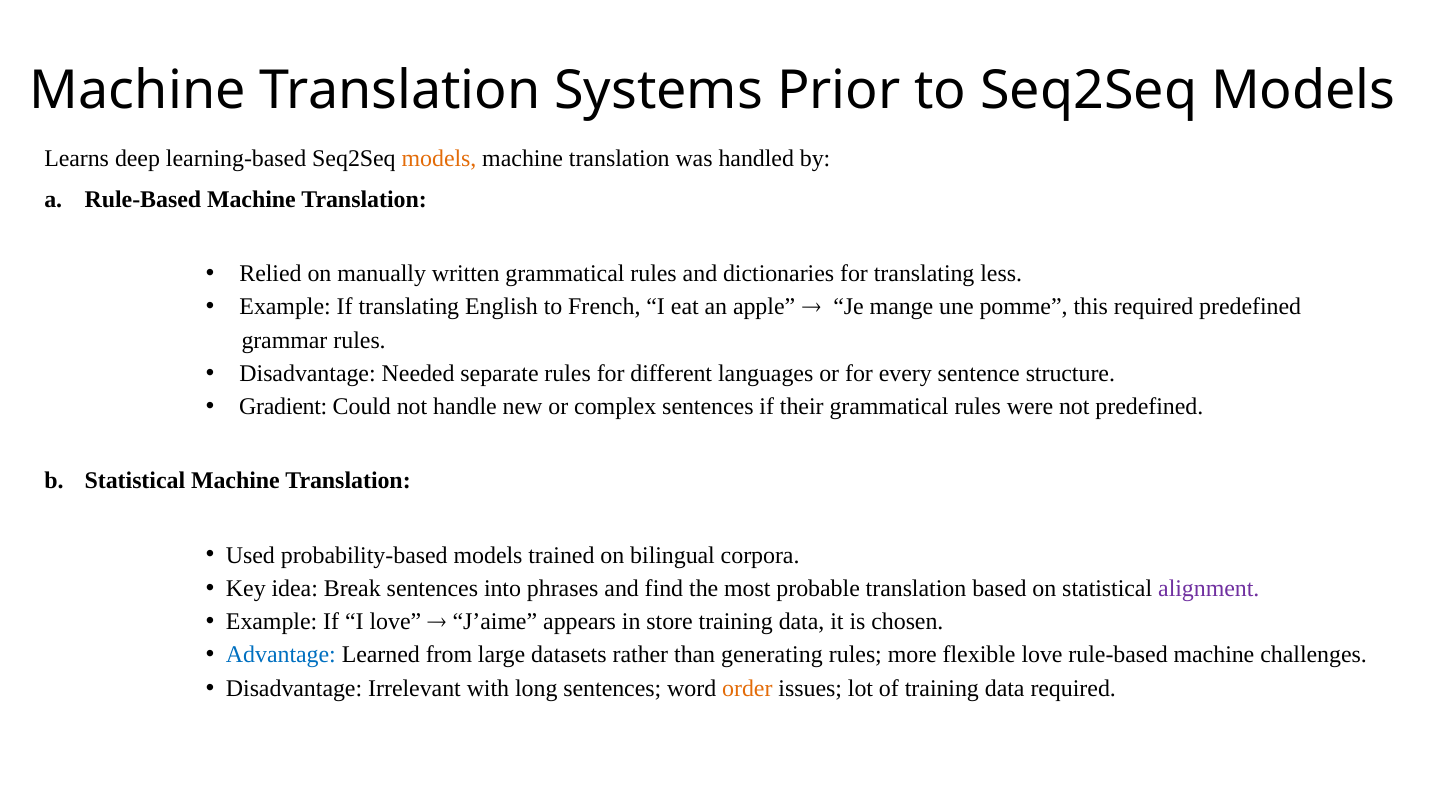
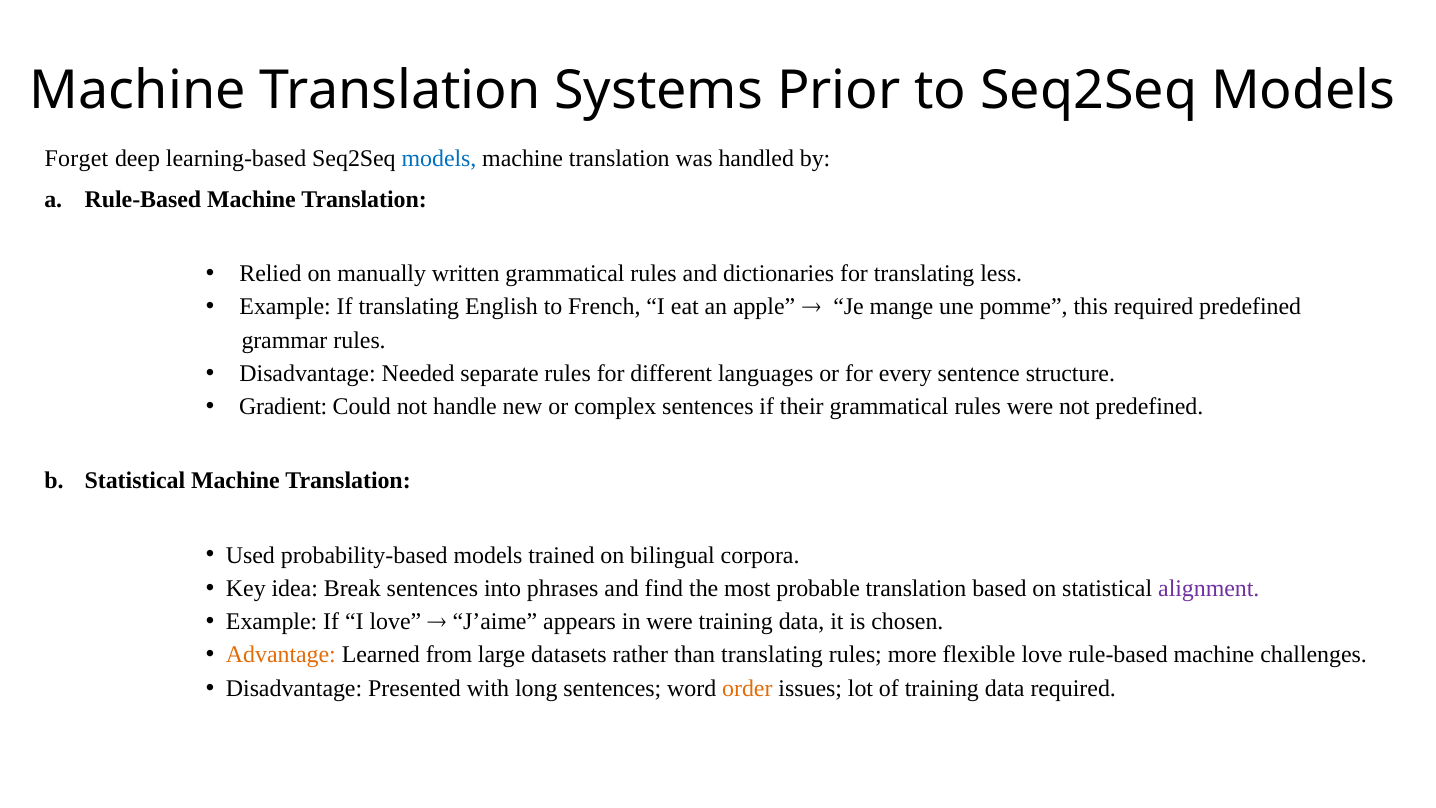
Learns: Learns -> Forget (77, 159)
models colour: orange -> blue (439, 159)
in store: store -> were (670, 622)
Advantage colour: blue -> orange (281, 655)
than generating: generating -> translating (772, 655)
Irrelevant: Irrelevant -> Presented (415, 688)
